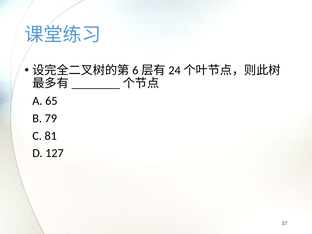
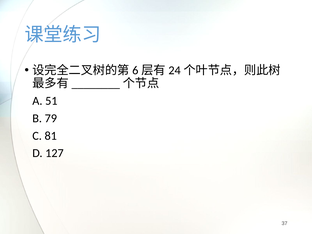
65: 65 -> 51 (51, 101)
